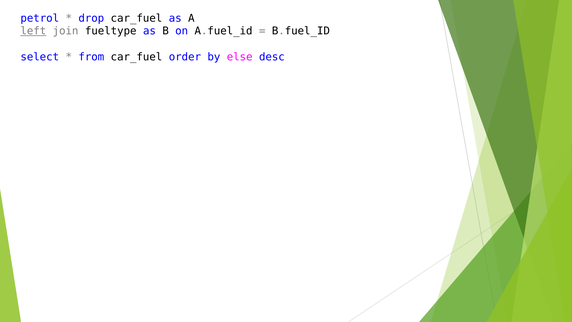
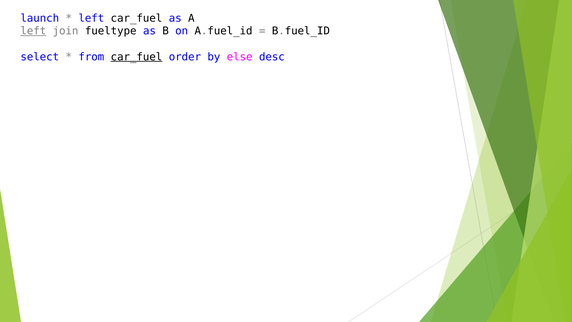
petrol: petrol -> launch (40, 18)
drop: drop -> left (91, 18)
car_fuel underline: none -> present (136, 57)
